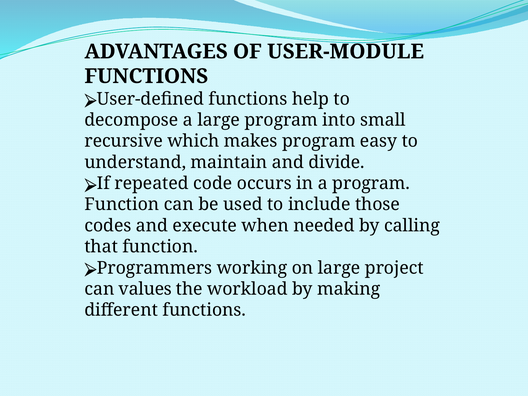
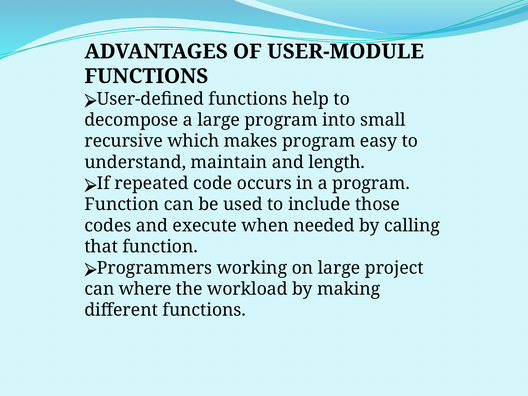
divide: divide -> length (337, 162)
values: values -> where (145, 289)
